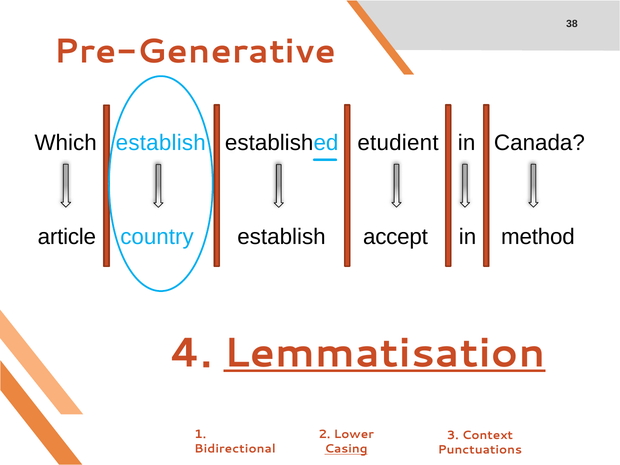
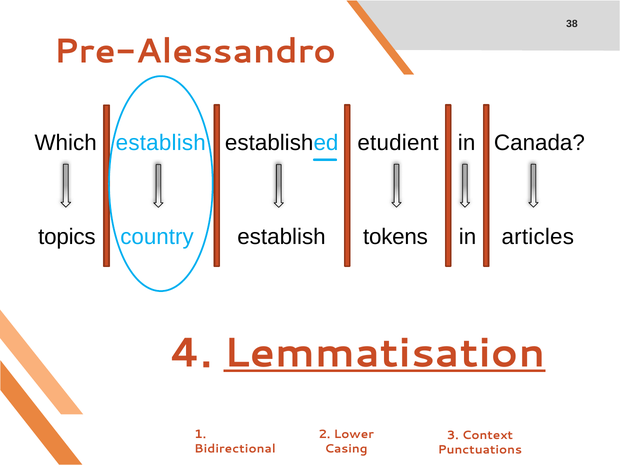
Pre-Generative: Pre-Generative -> Pre-Alessandro (195, 51)
article: article -> topics (67, 237)
accept: accept -> tokens (395, 237)
method: method -> articles (538, 237)
Casing underline: present -> none (346, 449)
